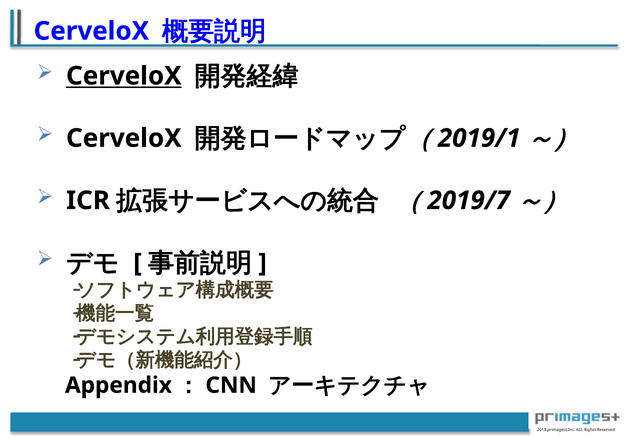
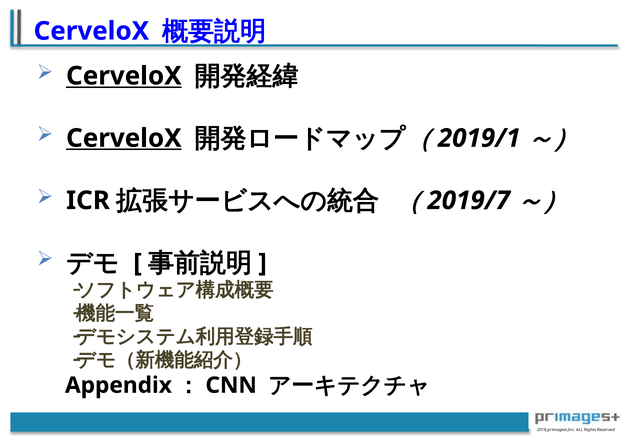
CerveloX underline: none -> present (124, 138)
